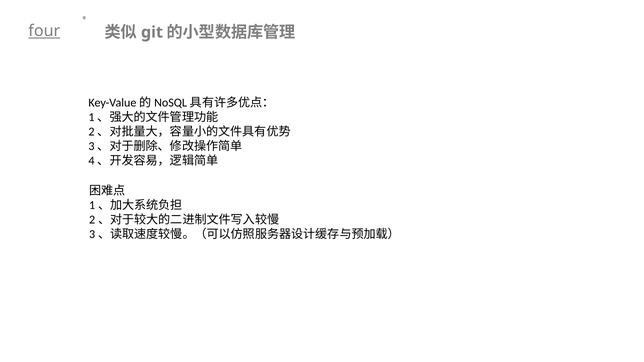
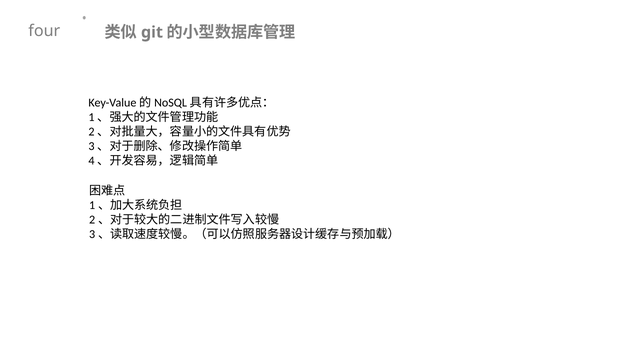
four underline: present -> none (44, 31)
